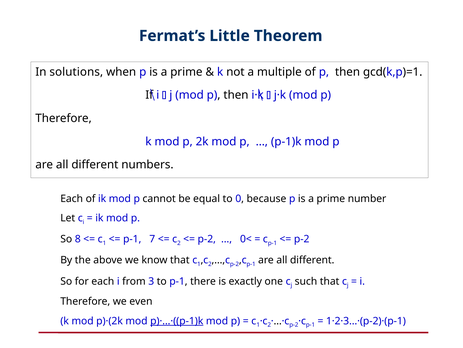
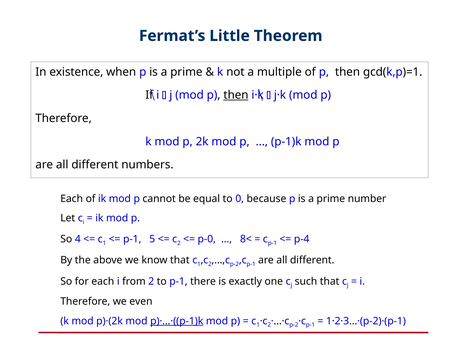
solutions: solutions -> existence (76, 72)
then underline: none -> present (236, 95)
8: 8 -> 4 (78, 239)
7: 7 -> 5 (152, 239)
p-2: p-2 -> p-0 (207, 239)
0<: 0< -> 8< (246, 239)
p-2: p-2 -> p-4 (302, 239)
from 3: 3 -> 2 (151, 281)
